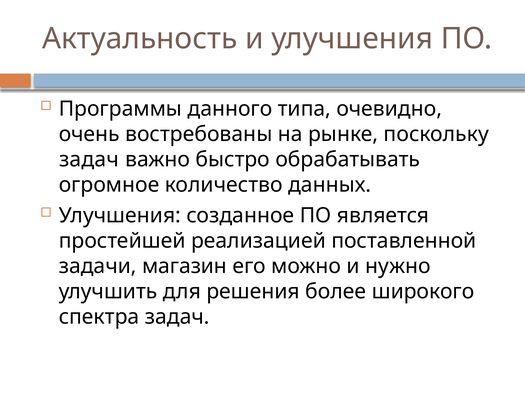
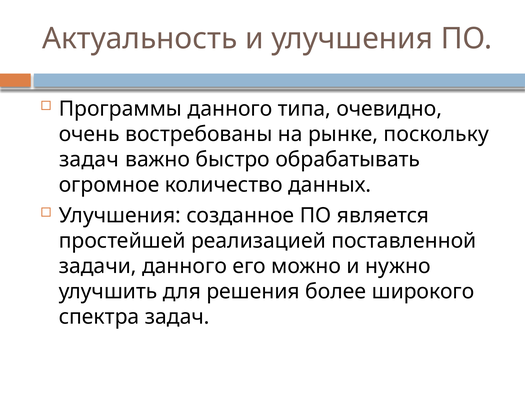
задачи магазин: магазин -> данного (184, 266)
